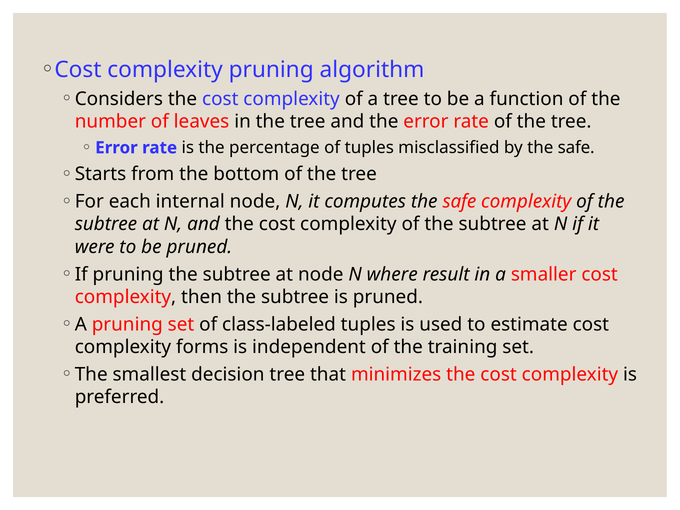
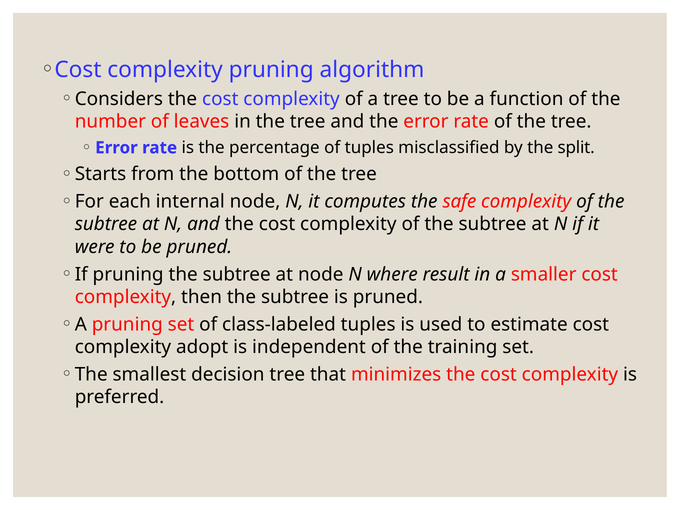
by the safe: safe -> split (576, 148)
forms: forms -> adopt (202, 347)
